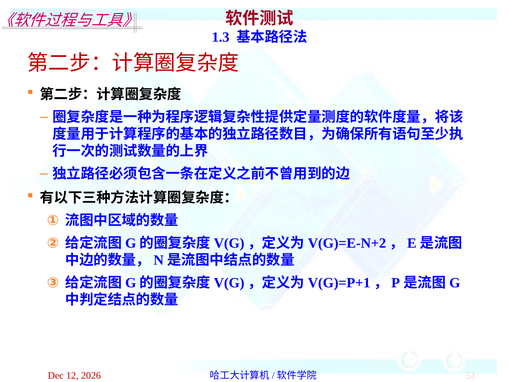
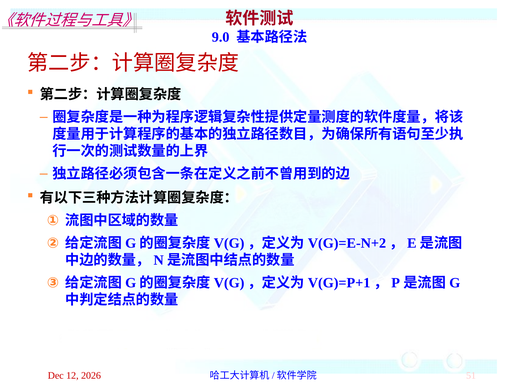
1.3: 1.3 -> 9.0 (221, 37)
